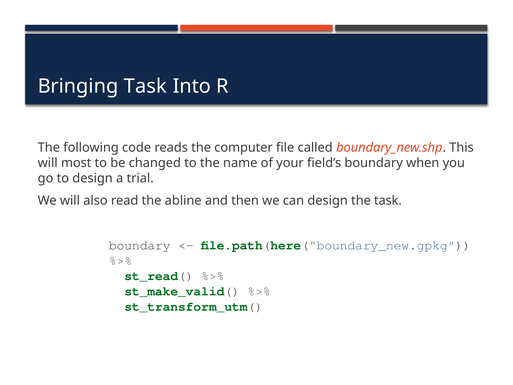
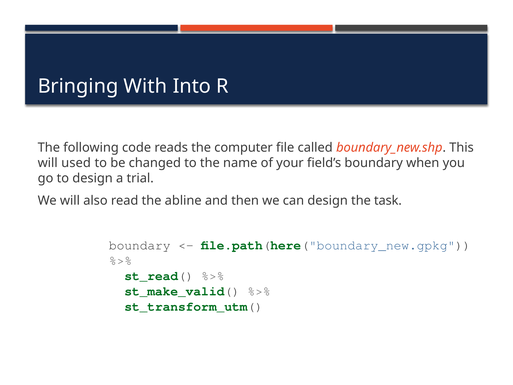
Bringing Task: Task -> With (145, 86)
most: most -> used (76, 163)
